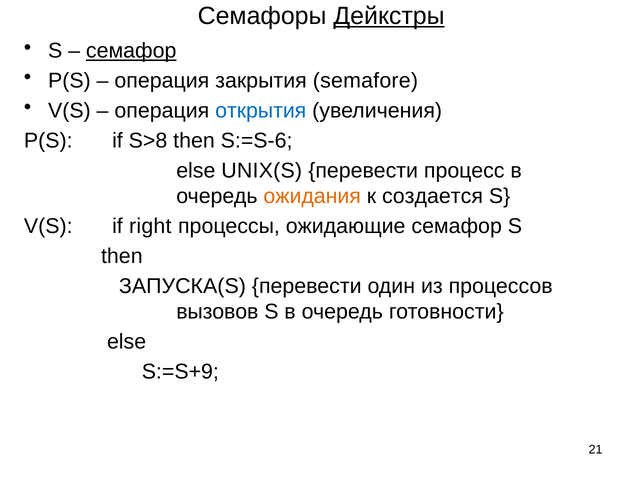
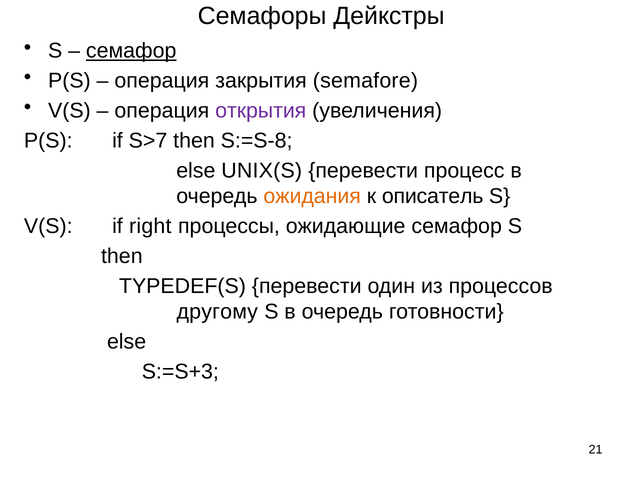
Дейкстры underline: present -> none (389, 16)
открытия colour: blue -> purple (261, 111)
S>8: S>8 -> S>7 (148, 141)
S:=S-6: S:=S-6 -> S:=S-8 (257, 141)
создается: создается -> описатель (433, 196)
ЗАПУСКА(S: ЗАПУСКА(S -> TYPEDEF(S (182, 286)
вызовов: вызовов -> другому (217, 312)
S:=S+9: S:=S+9 -> S:=S+3 (180, 371)
